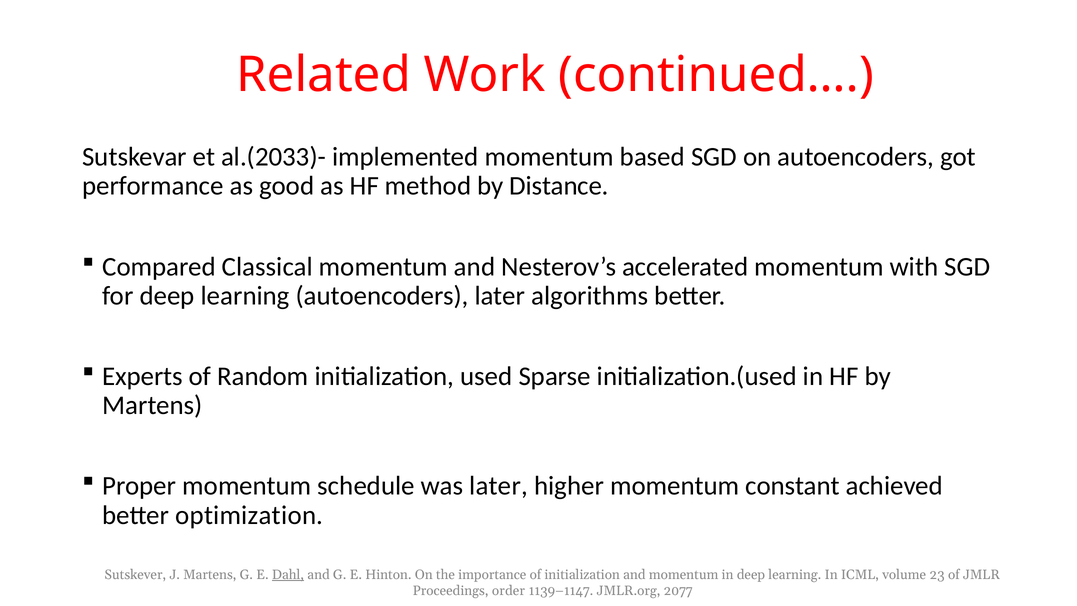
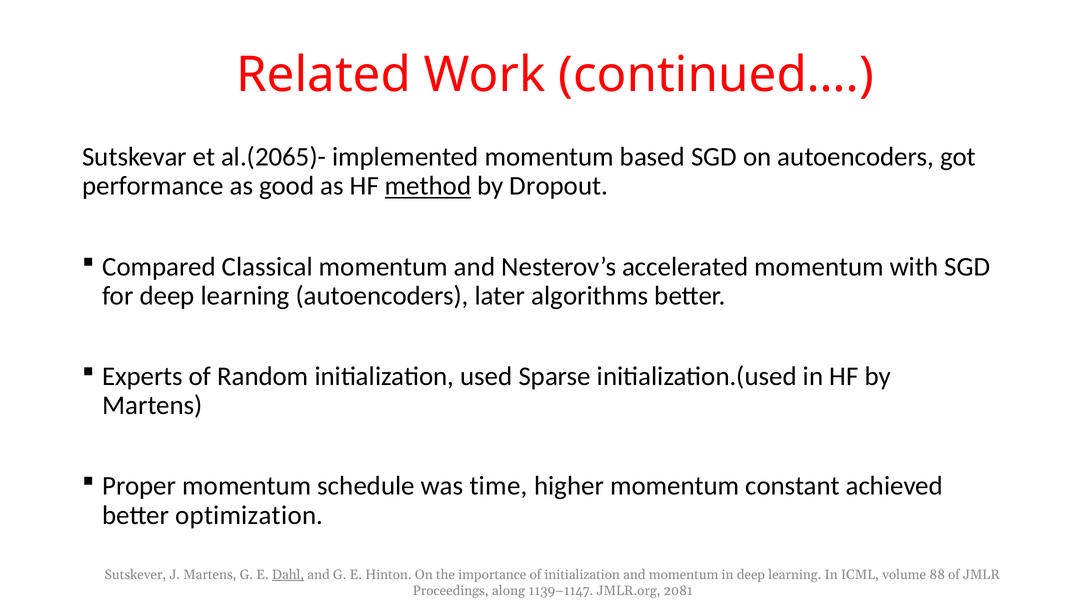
al.(2033)-: al.(2033)- -> al.(2065)- (274, 157)
method underline: none -> present (428, 186)
Distance: Distance -> Dropout (559, 186)
was later: later -> time (499, 486)
23: 23 -> 88 (937, 574)
order: order -> along (508, 591)
2077: 2077 -> 2081 (678, 591)
